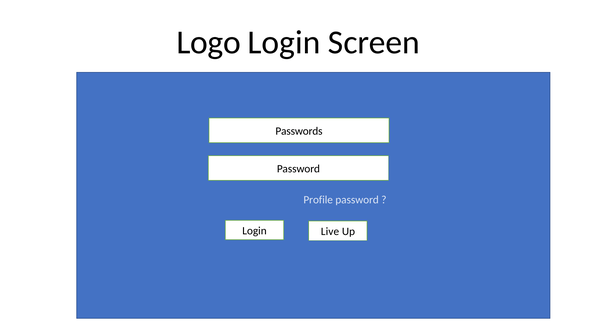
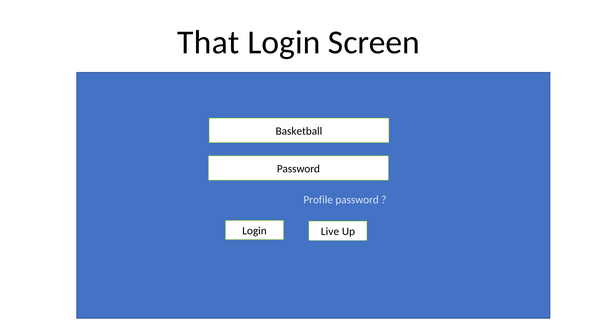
Logo: Logo -> That (208, 42)
Passwords: Passwords -> Basketball (299, 131)
